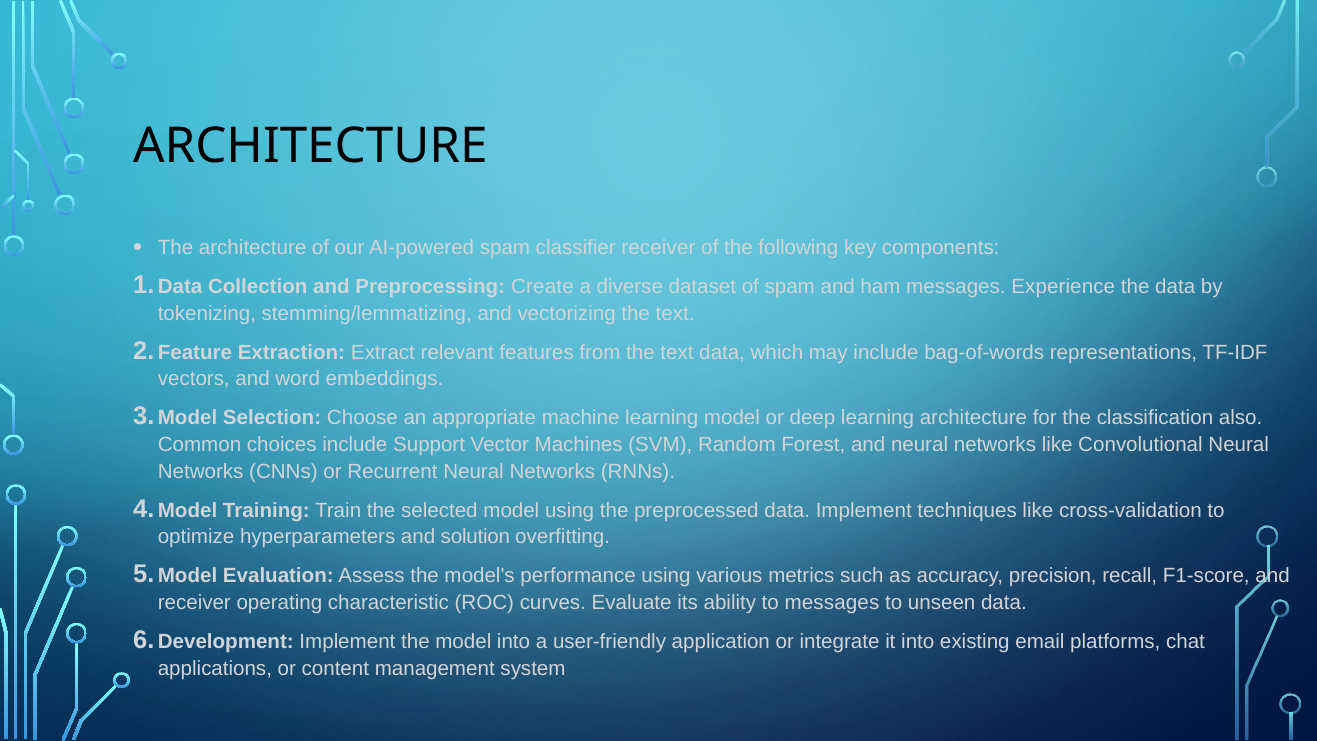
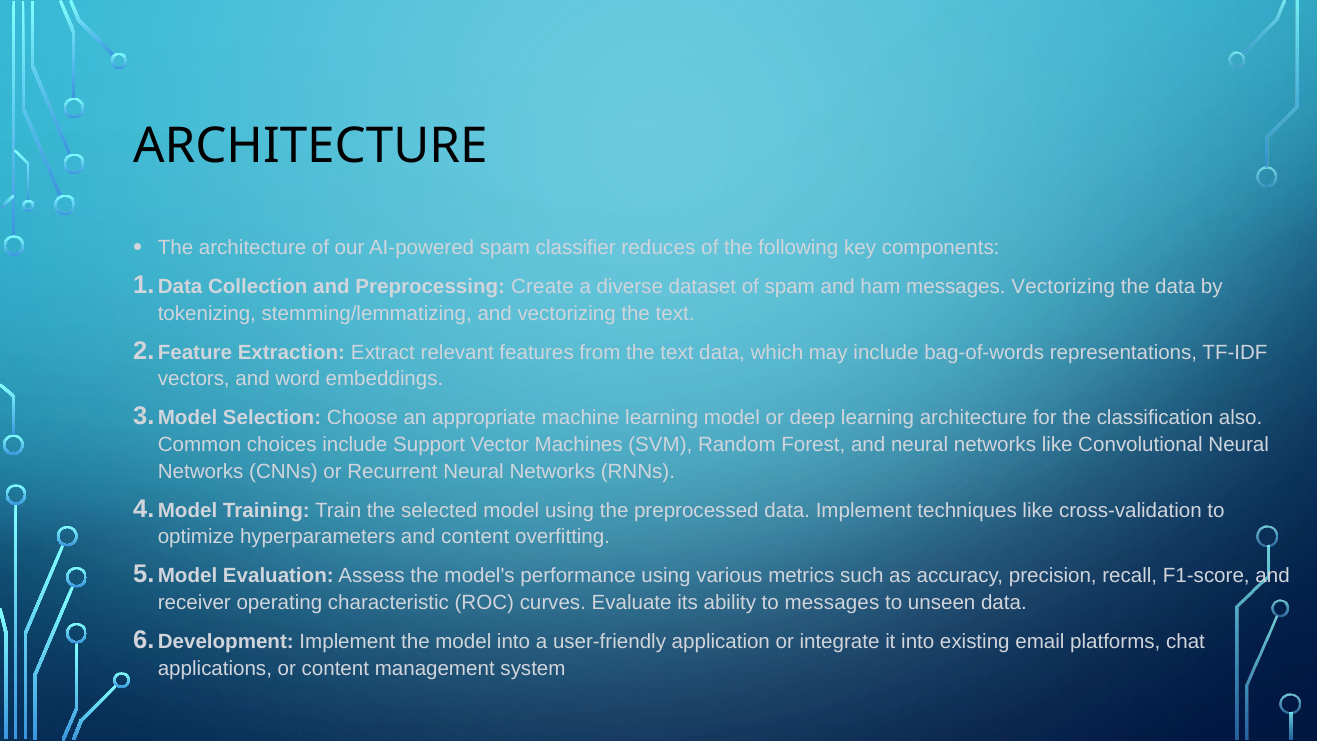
classifier receiver: receiver -> reduces (658, 248)
messages Experience: Experience -> Vectorizing (1063, 287)
and solution: solution -> content (475, 537)
